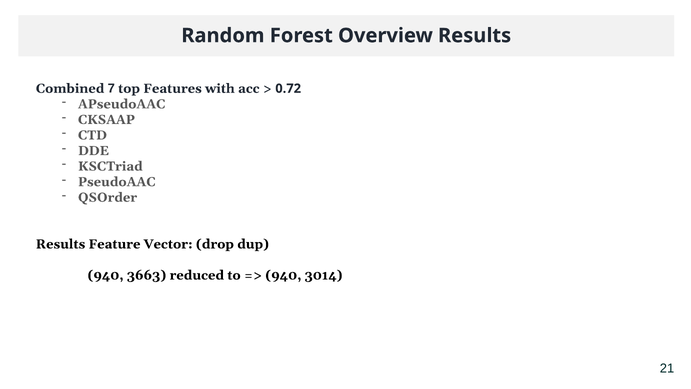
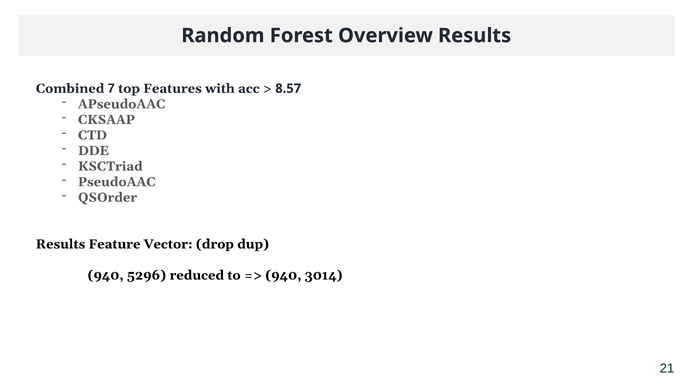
0.72: 0.72 -> 8.57 (288, 88)
3663: 3663 -> 5296 (147, 275)
